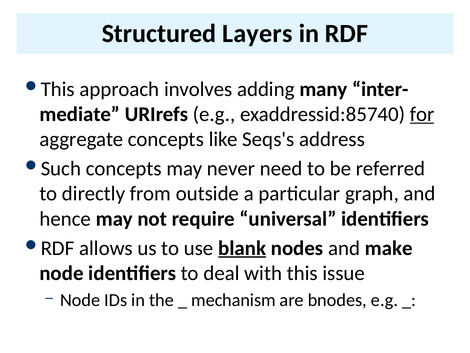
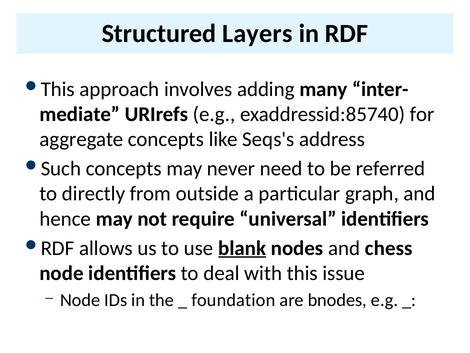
for underline: present -> none (422, 114)
make: make -> chess (389, 248)
mechanism: mechanism -> foundation (233, 300)
